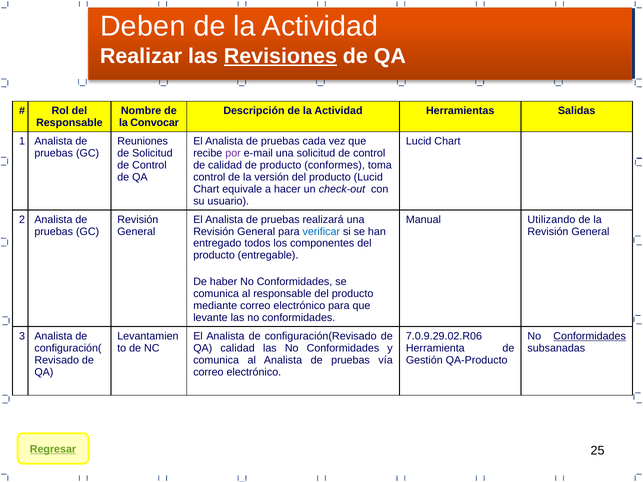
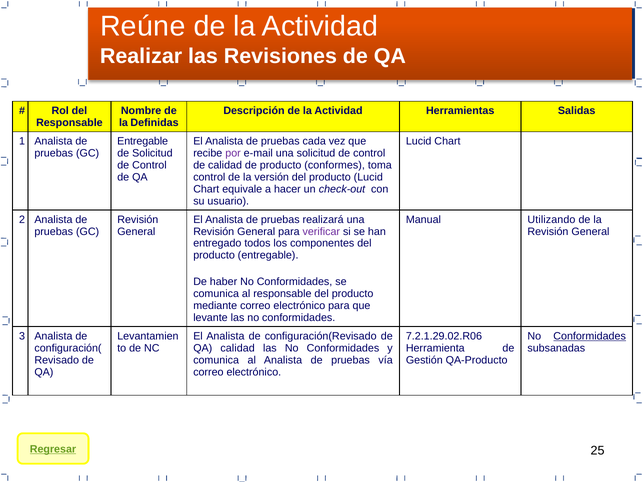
Deben: Deben -> Reúne (143, 26)
Revisiones underline: present -> none (280, 56)
Convocar: Convocar -> Definidas (155, 123)
Reuniones: Reuniones -> Entregable (143, 141)
verificar colour: blue -> purple (321, 232)
7.0.9.29.02.R06: 7.0.9.29.02.R06 -> 7.2.1.29.02.R06 (444, 336)
